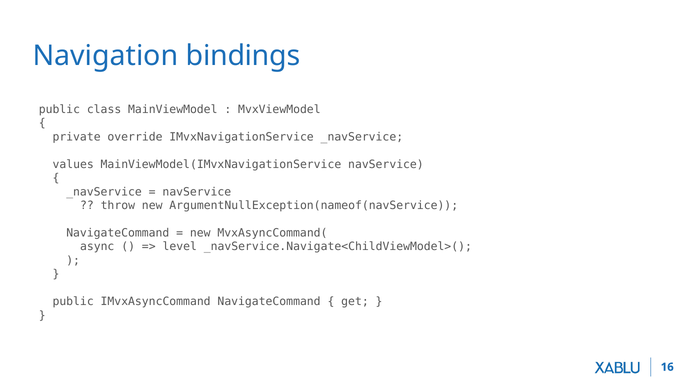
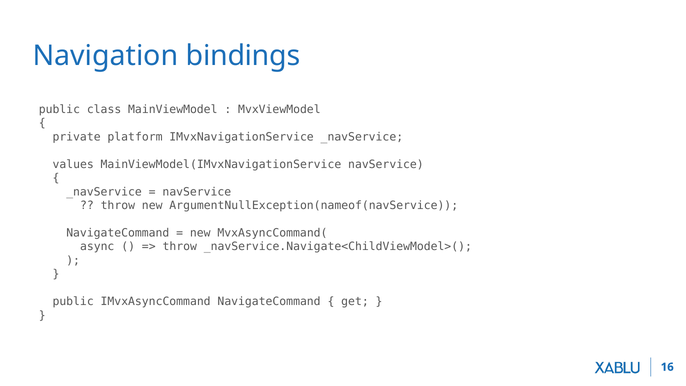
override: override -> platform (135, 137)
level: level -> throw (180, 247)
